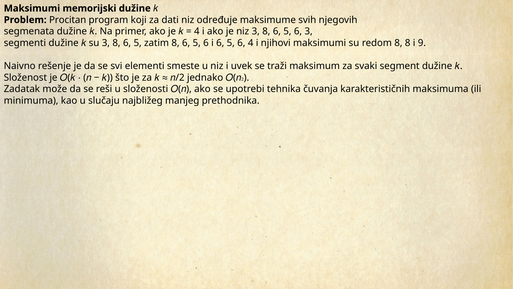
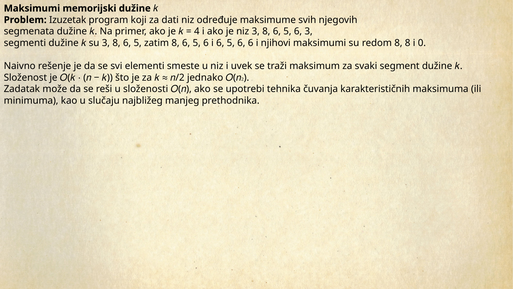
Procitan: Procitan -> Izuzetak (68, 20)
9: 9 -> 0 (422, 43)
6 4: 4 -> 6 (251, 43)
